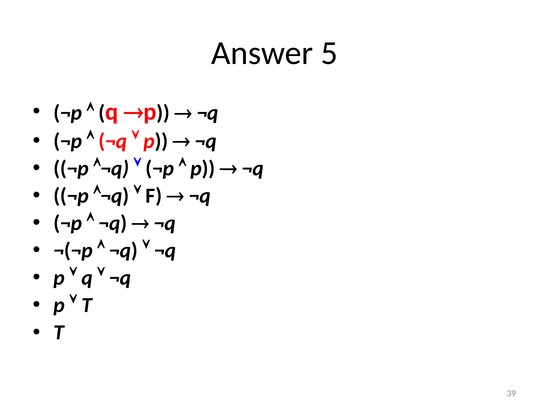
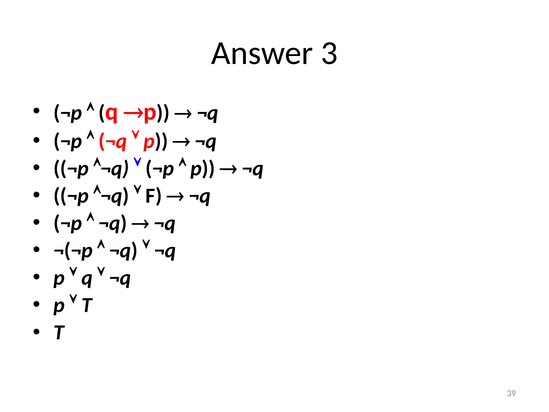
5: 5 -> 3 (329, 53)
